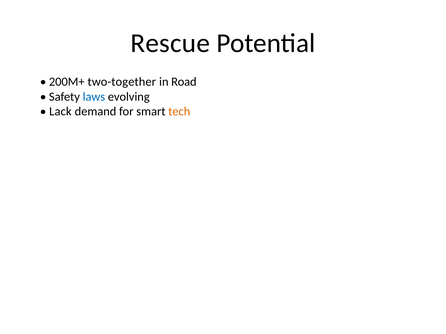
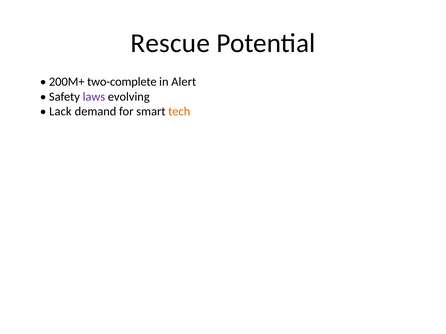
two-together: two-together -> two-complete (122, 82)
Road: Road -> Alert (184, 82)
laws colour: blue -> purple (94, 97)
